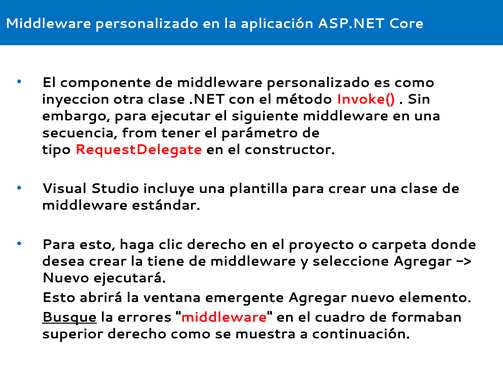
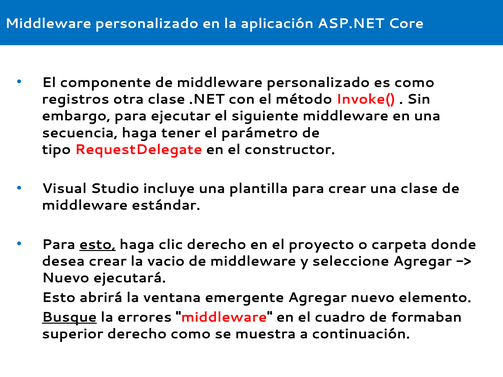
inyeccion: inyeccion -> registros (76, 99)
secuencia from: from -> haga (139, 133)
esto underline: none -> present (97, 245)
tiene: tiene -> vacio (166, 261)
